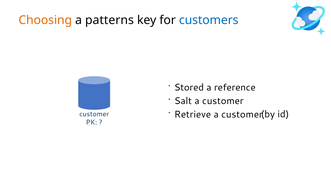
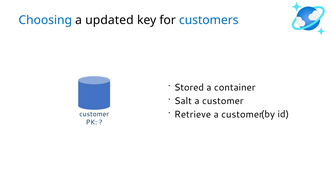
Choosing colour: orange -> blue (45, 20)
patterns: patterns -> updated (109, 20)
reference: reference -> container (235, 88)
